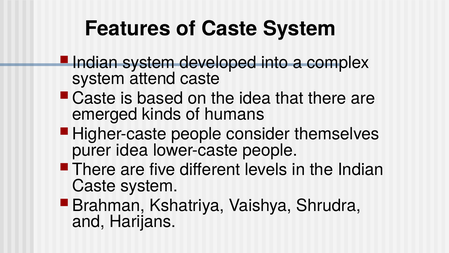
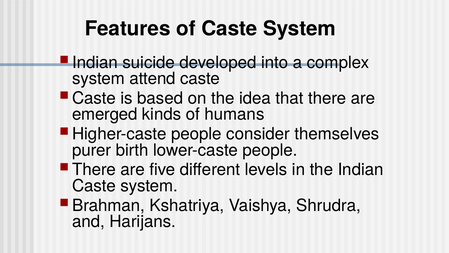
system: system -> suicide (149, 62)
purer idea: idea -> birth (132, 150)
